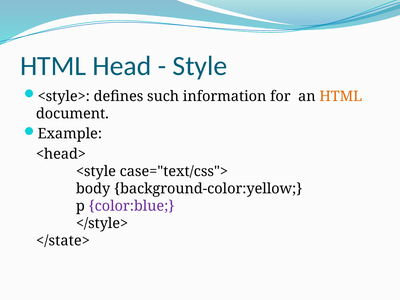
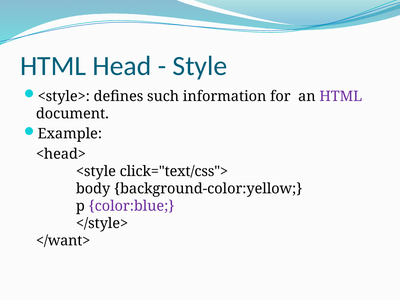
HTML colour: orange -> purple (341, 96)
case="text/css">: case="text/css"> -> click="text/css"> (174, 171)
</state>: </state> -> </want> (63, 241)
